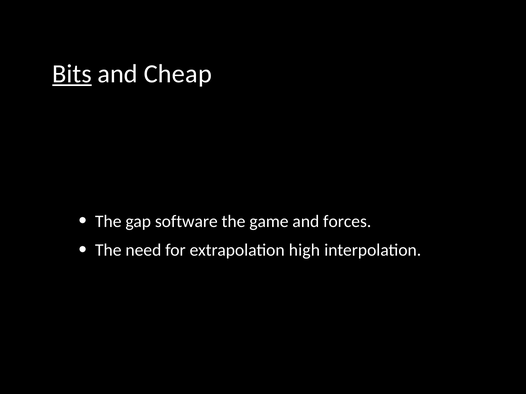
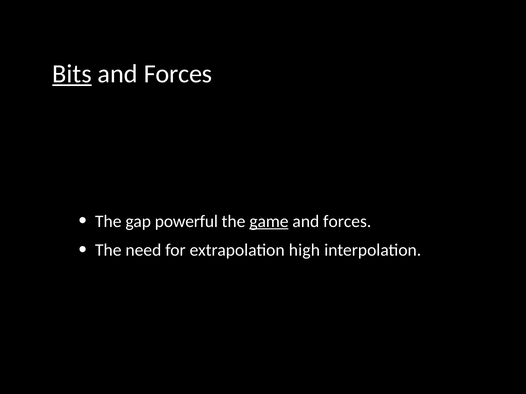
Cheap: Cheap -> Forces (178, 74)
software: software -> powerful (186, 222)
game underline: none -> present (269, 222)
